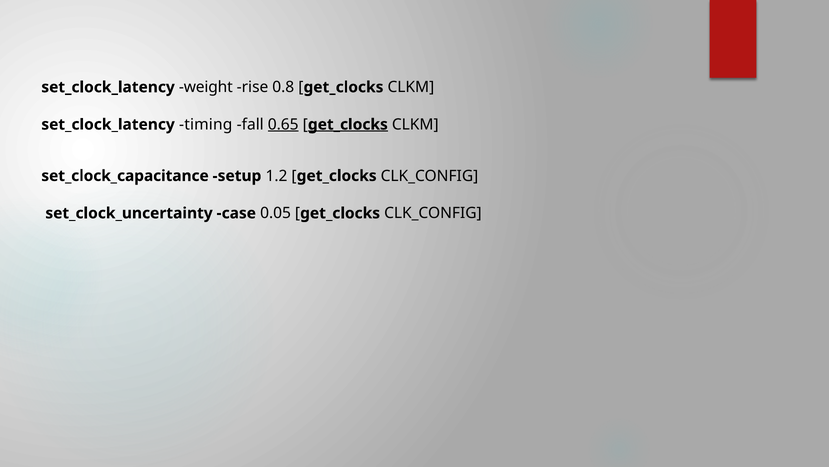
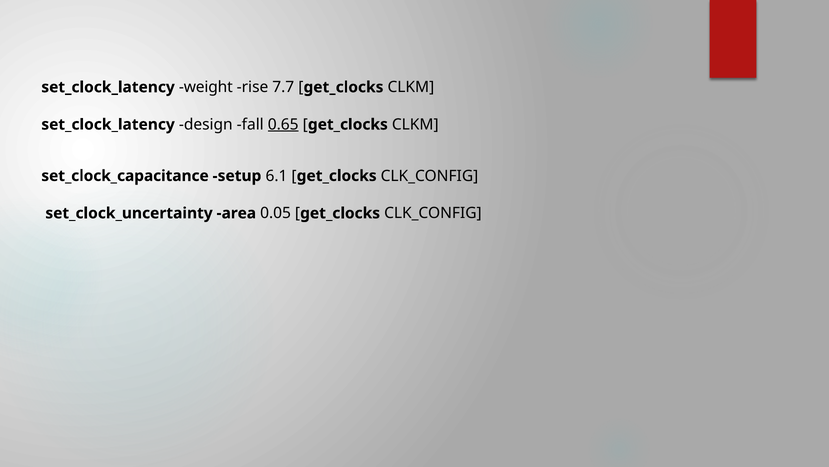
0.8: 0.8 -> 7.7 (283, 87)
timing: timing -> design (206, 124)
get_clocks underline: present -> none (348, 124)
1.2: 1.2 -> 6.1 (277, 176)
case: case -> area (236, 213)
